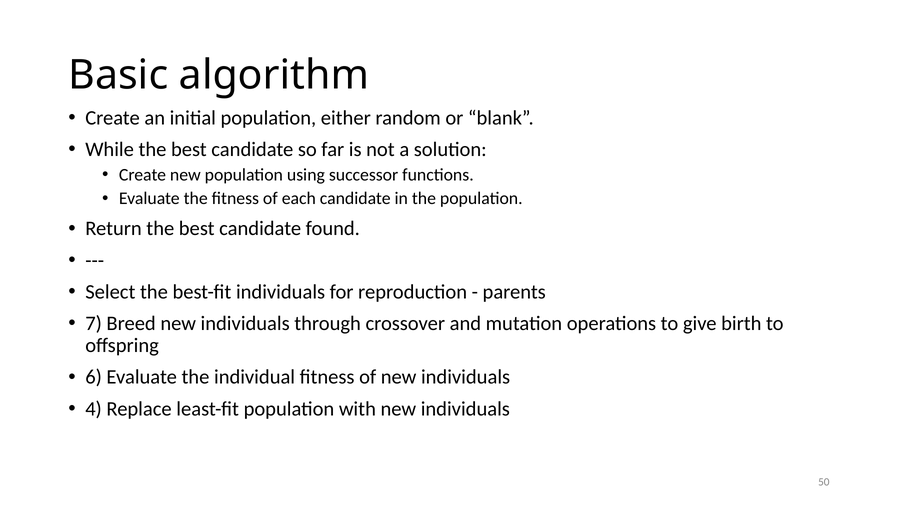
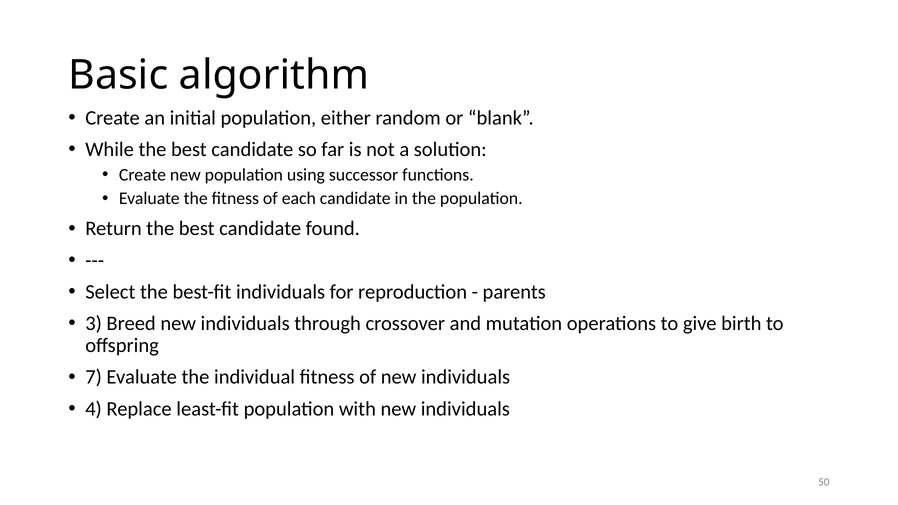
7: 7 -> 3 (94, 323)
6: 6 -> 7 (94, 377)
